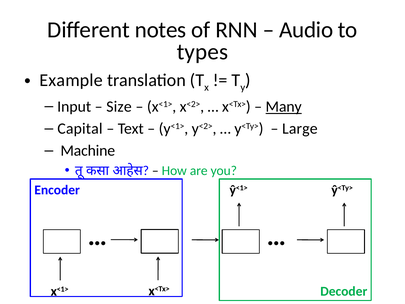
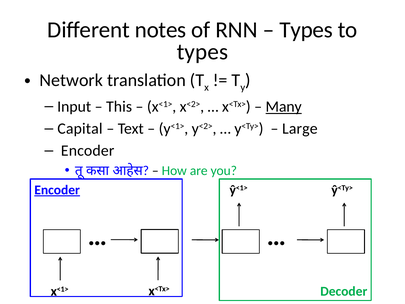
Audio: Audio -> Types (306, 30)
Example: Example -> Network (71, 80)
Size: Size -> This (119, 106)
Machine: Machine -> Encoder (88, 151)
Encoder underline: none -> present (57, 190)
